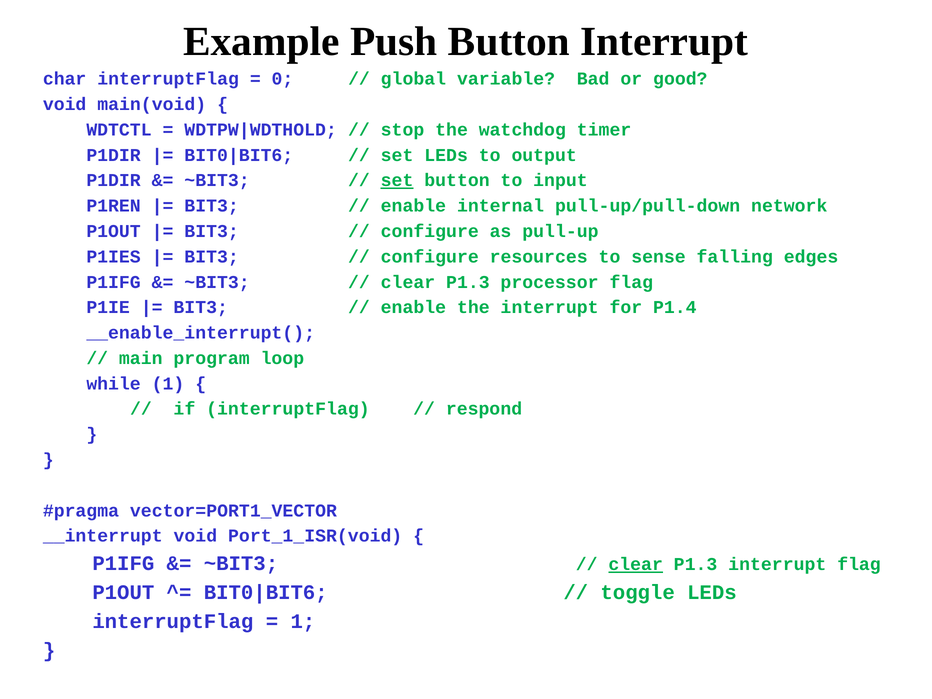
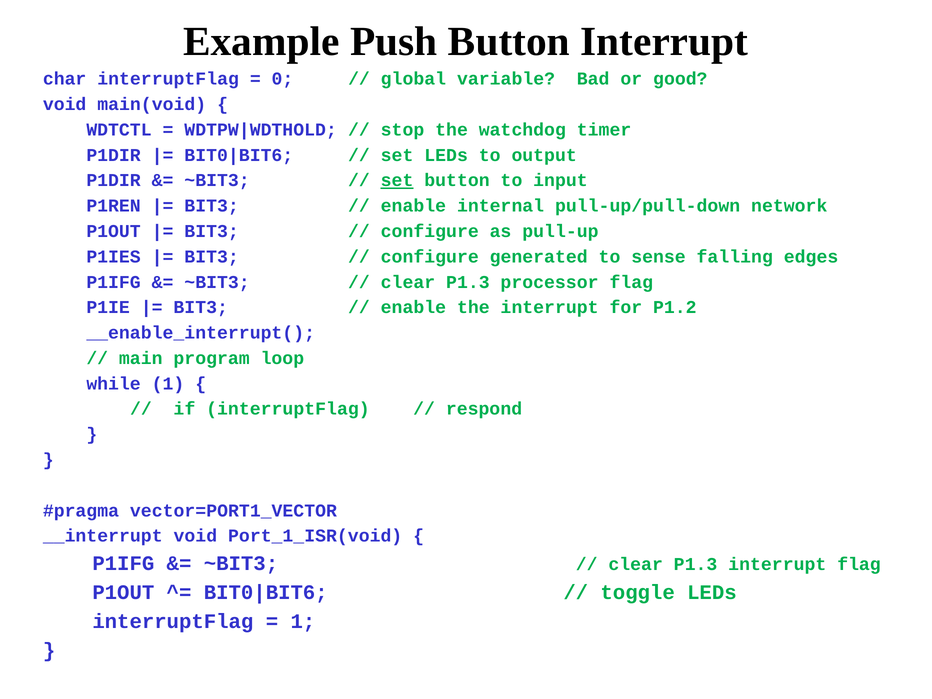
resources: resources -> generated (539, 257)
P1.4: P1.4 -> P1.2 (675, 307)
clear underline: present -> none (636, 564)
